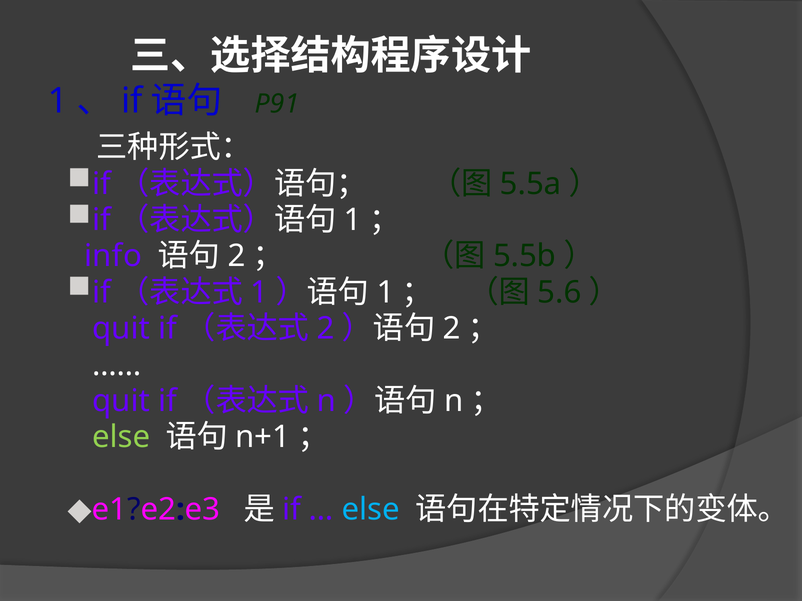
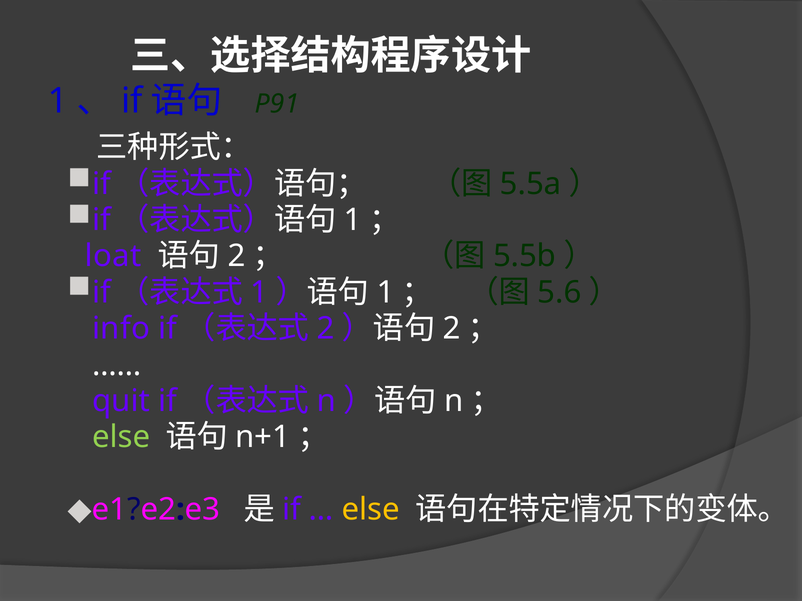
info: info -> loat (113, 256)
quit: quit -> info (121, 329)
else colour: light blue -> yellow (371, 510)
